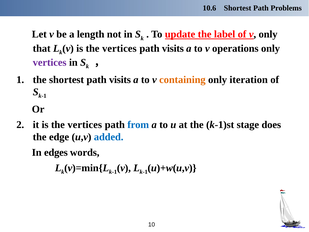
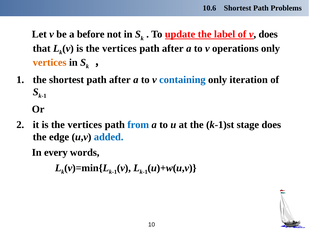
length: length -> before (91, 34)
v only: only -> does (268, 34)
visits: visits -> after (173, 48)
vertices colour: purple -> orange (50, 62)
shortest path visits: visits -> after (120, 80)
containing colour: orange -> blue (182, 80)
edges: edges -> every (56, 152)
